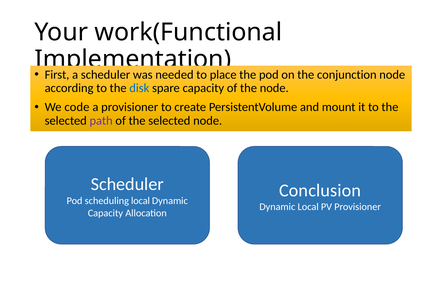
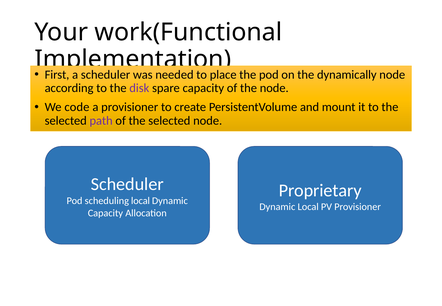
conjunction: conjunction -> dynamically (347, 75)
disk colour: blue -> purple (139, 88)
Conclusion: Conclusion -> Proprietary (320, 190)
